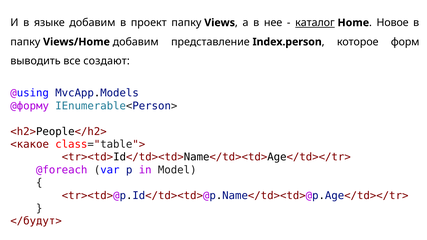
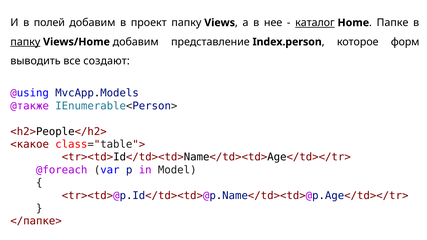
языке: языке -> полей (49, 23)
Новое: Новое -> Папке (393, 23)
папку underline: none -> present (25, 42)
@форму: @форму -> @также (30, 106)
</будут>: </будут> -> </папке> (36, 221)
